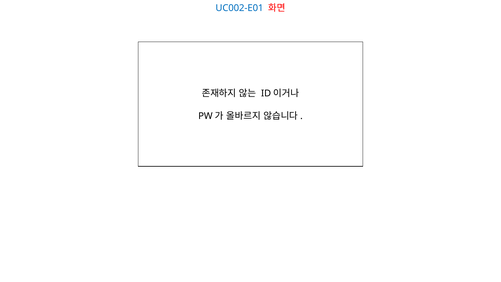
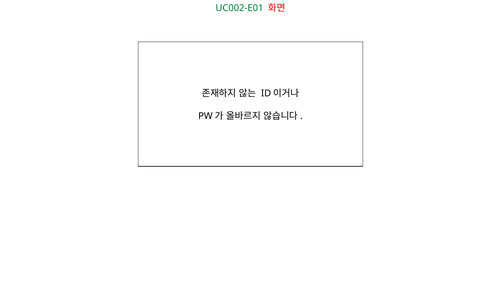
UC002-E01 colour: blue -> green (239, 8)
